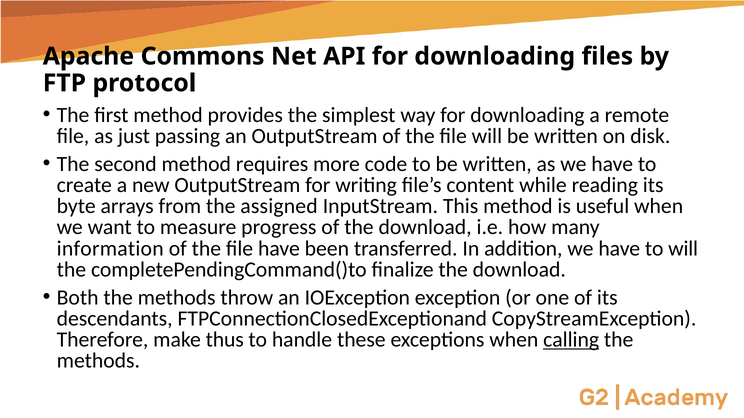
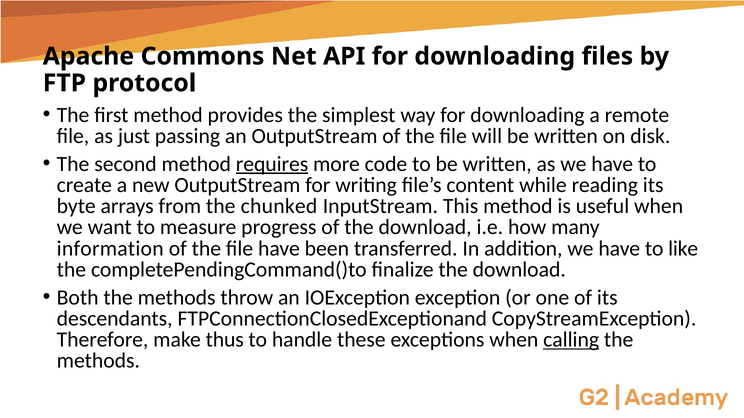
requires underline: none -> present (272, 164)
assigned: assigned -> chunked (279, 206)
to will: will -> like (683, 249)
